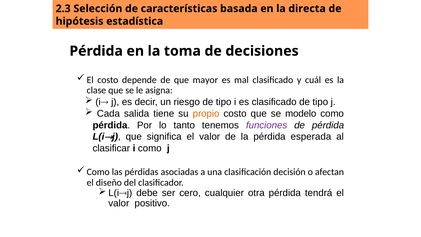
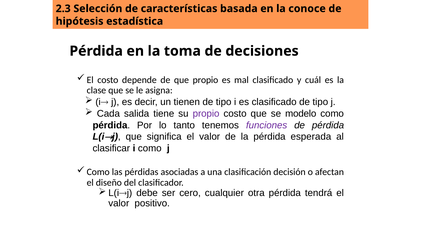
directa: directa -> conoce (307, 9)
que mayor: mayor -> propio (205, 80)
riesgo: riesgo -> tienen (187, 102)
propio colour: orange -> purple (206, 113)
